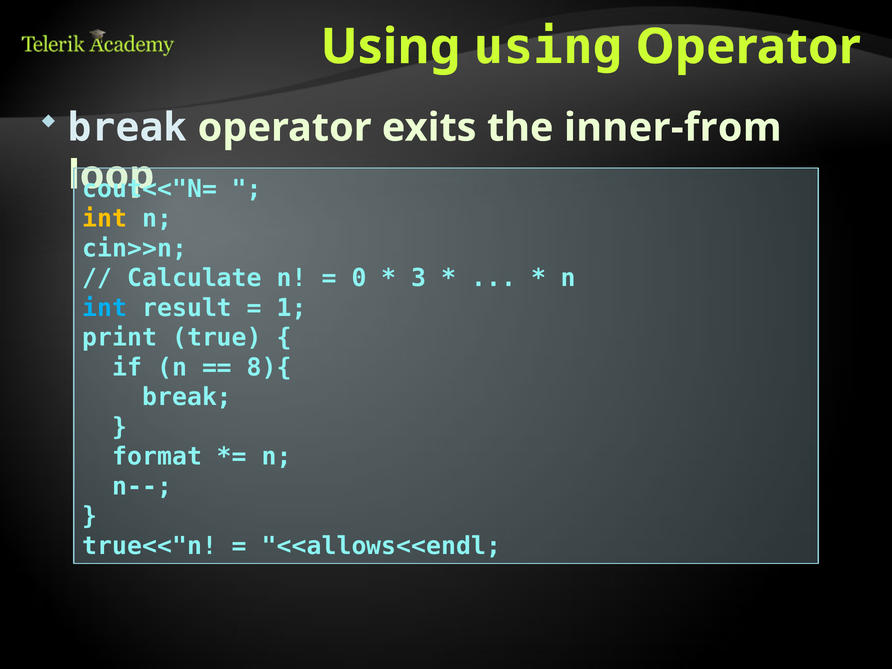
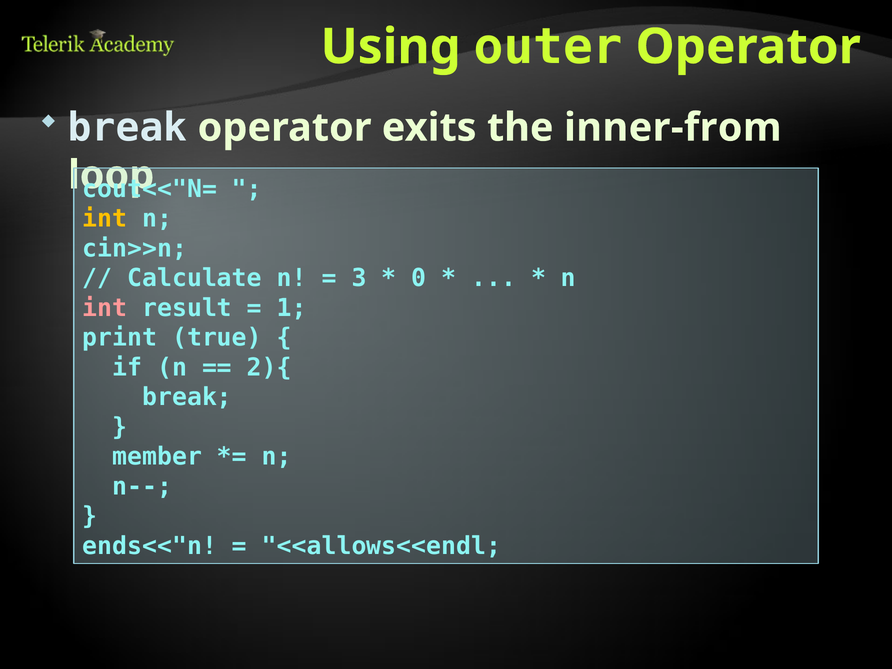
Using using: using -> outer (548, 47)
0: 0 -> 3 (359, 278)
3: 3 -> 0 (419, 278)
int colour: light blue -> pink (105, 308)
8){: 8){ -> 2){ (269, 368)
format: format -> member (157, 457)
true<<"n: true<<"n -> ends<<"n (150, 546)
